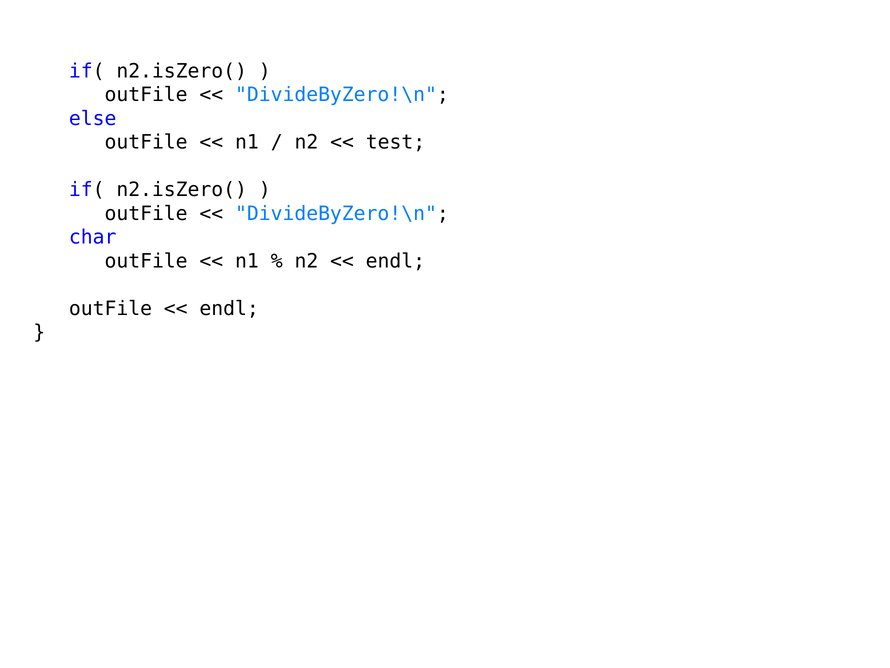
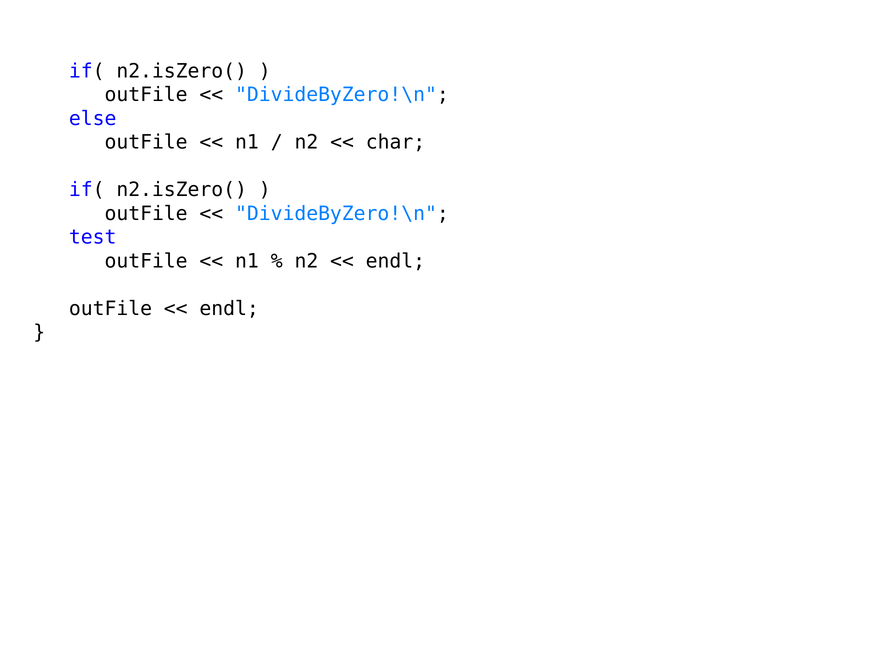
test: test -> char (395, 142)
char: char -> test (93, 237)
